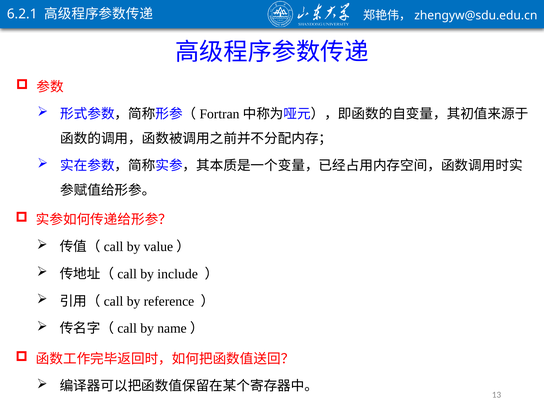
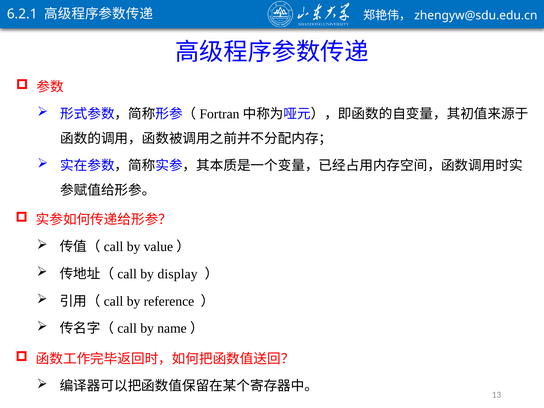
include: include -> display (178, 274)
